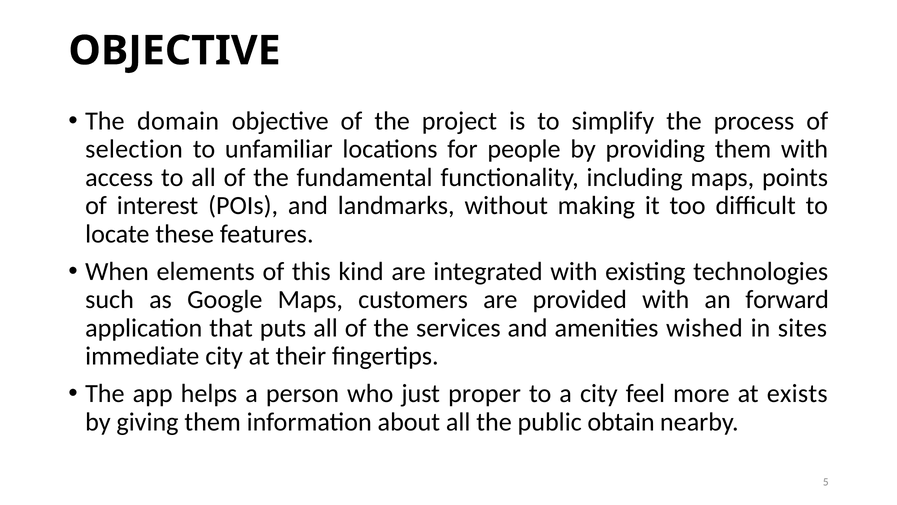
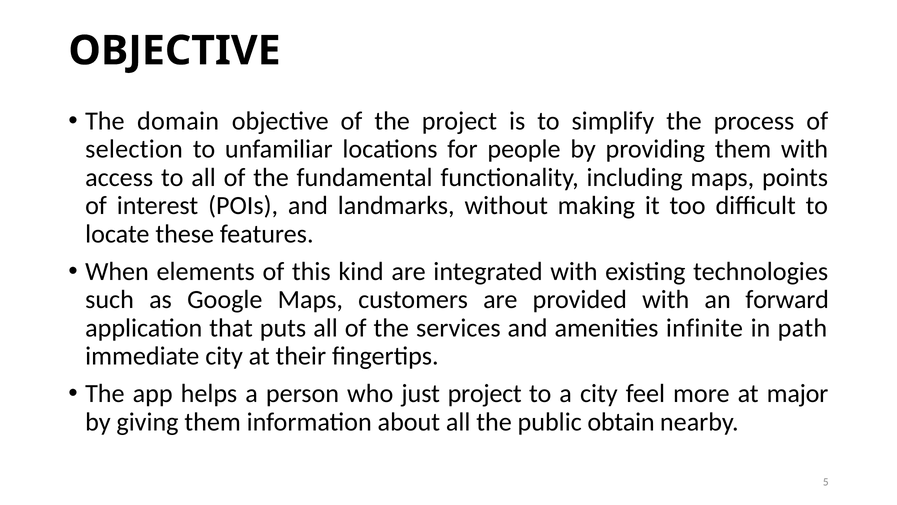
wished: wished -> infinite (704, 328)
sites: sites -> path (802, 328)
just proper: proper -> project (485, 393)
exists: exists -> major (798, 393)
